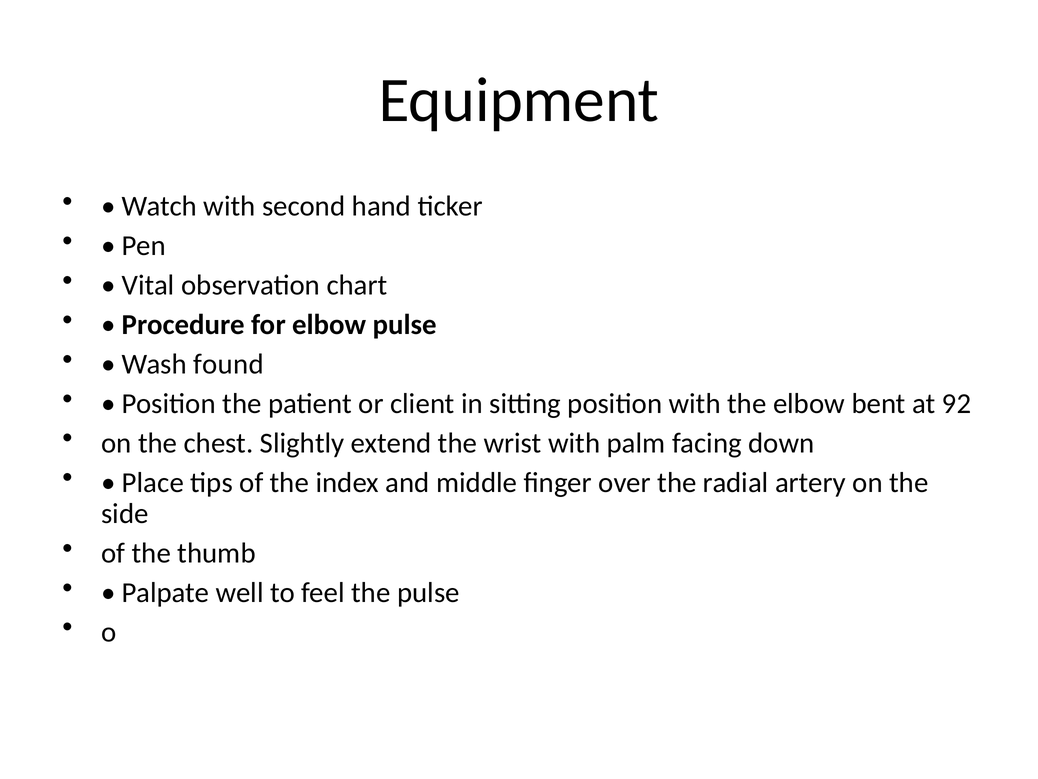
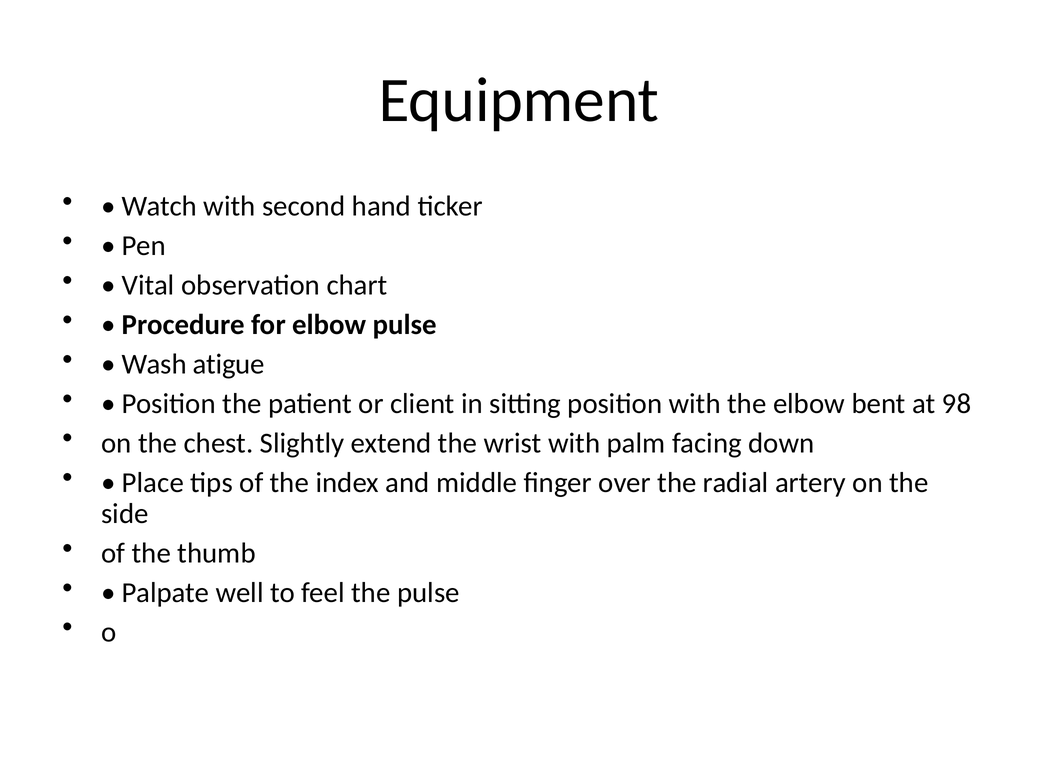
found: found -> atigue (229, 364)
92: 92 -> 98 (957, 403)
